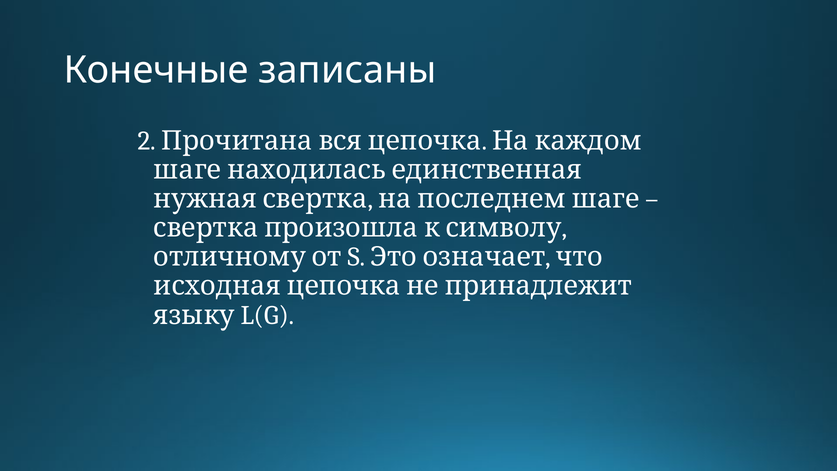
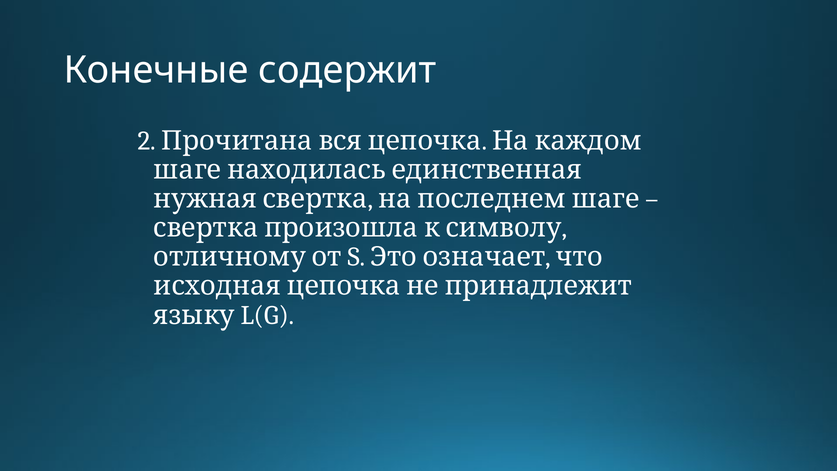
записаны: записаны -> содержит (347, 70)
